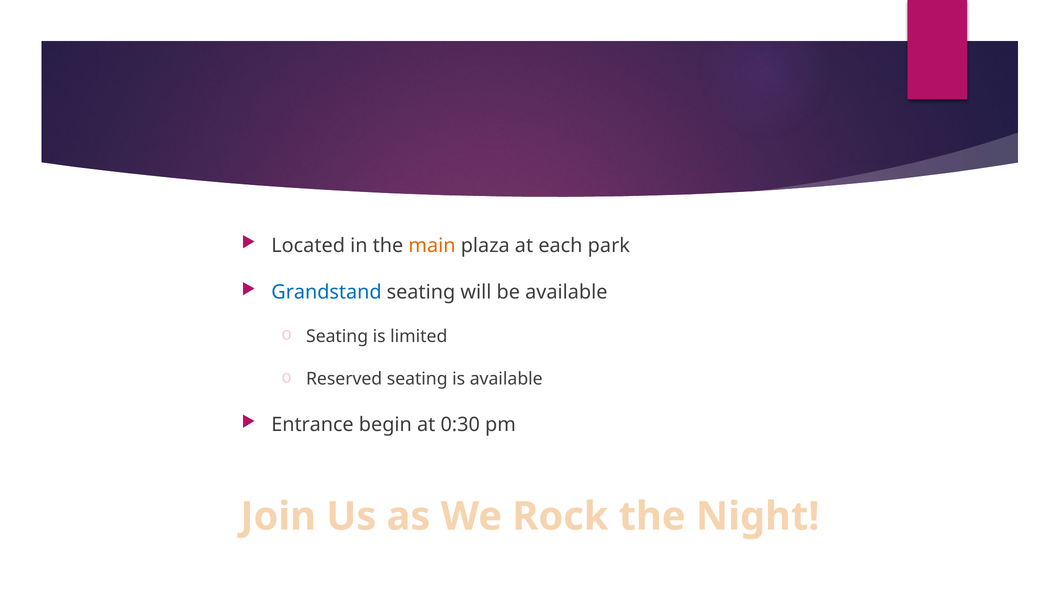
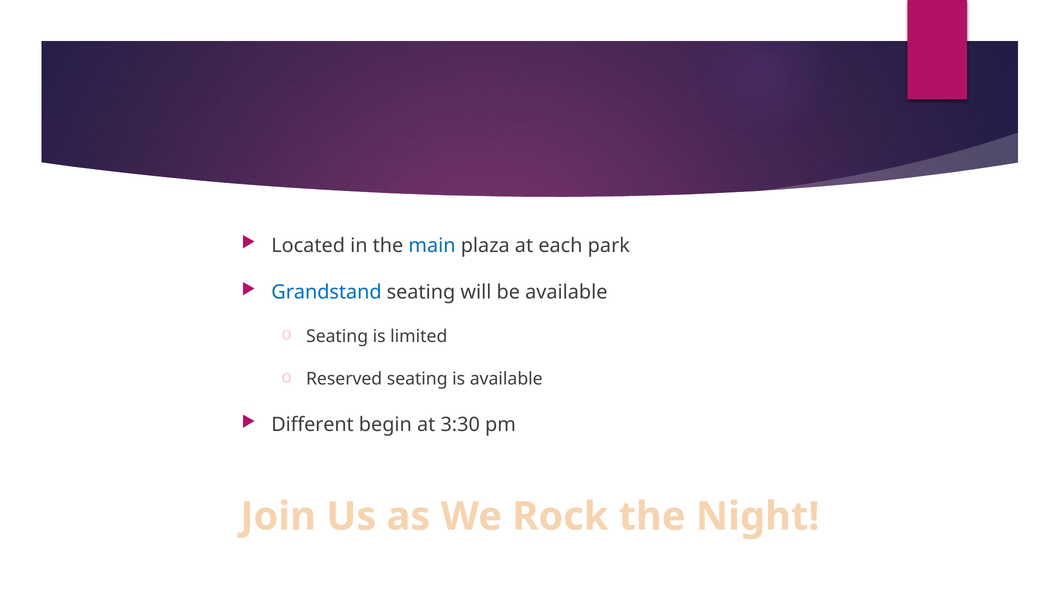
main colour: orange -> blue (432, 246)
Entrance: Entrance -> Different (313, 425)
0:30: 0:30 -> 3:30 (460, 425)
